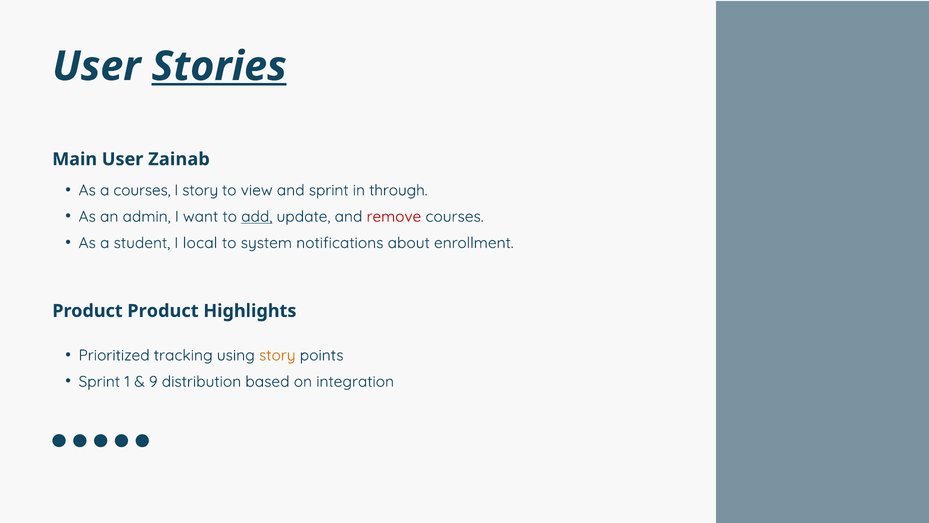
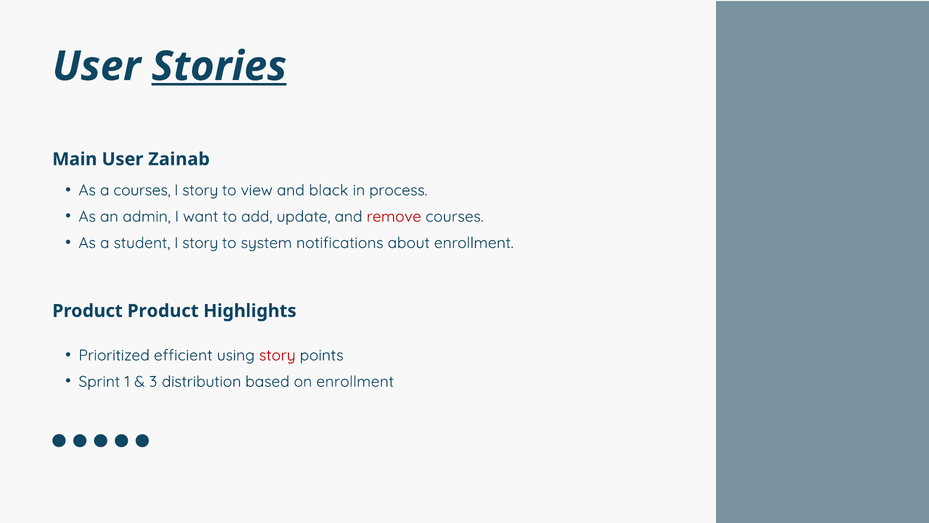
and sprint: sprint -> black (329, 190)
through: through -> process (398, 190)
add underline: present -> none (257, 216)
student I local: local -> story (200, 243)
tracking: tracking -> efficient (183, 355)
story colour: orange -> red (277, 355)
9: 9 -> 3 (153, 381)
on integration: integration -> enrollment (355, 381)
